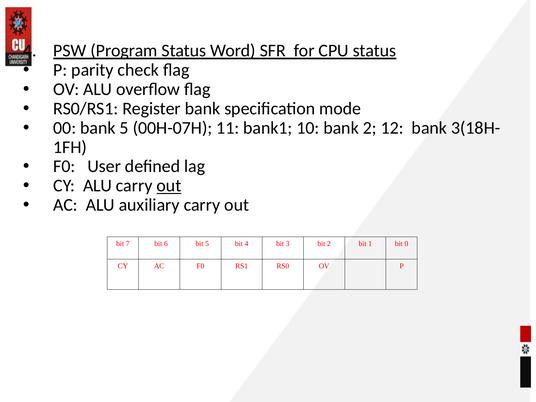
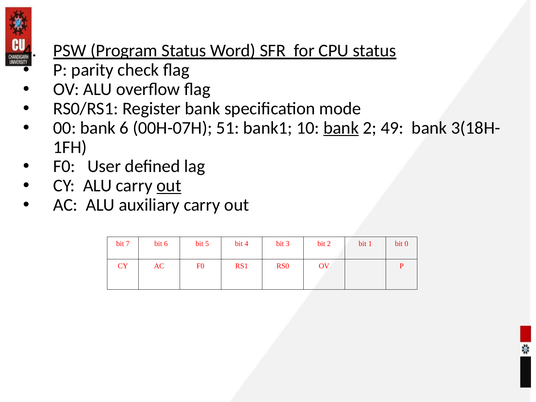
bank 5: 5 -> 6 (124, 128)
11: 11 -> 51 (228, 128)
bank underline: none -> present (341, 128)
12: 12 -> 49 (392, 128)
